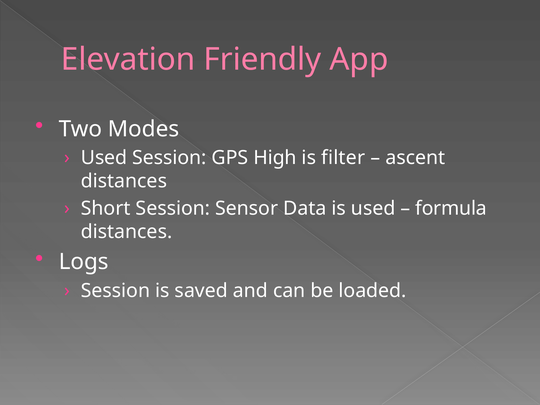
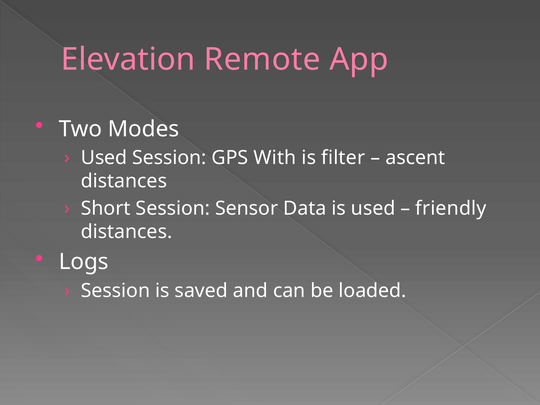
Friendly: Friendly -> Remote (262, 59)
High: High -> With (275, 158)
formula: formula -> friendly (451, 208)
